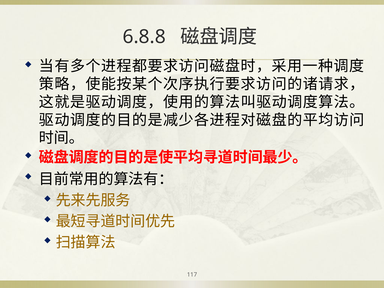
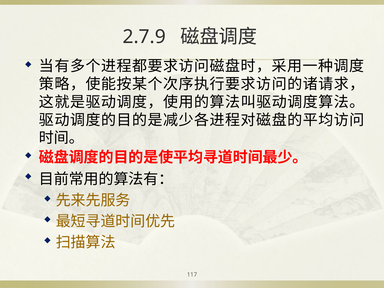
6.8.8: 6.8.8 -> 2.7.9 (144, 37)
